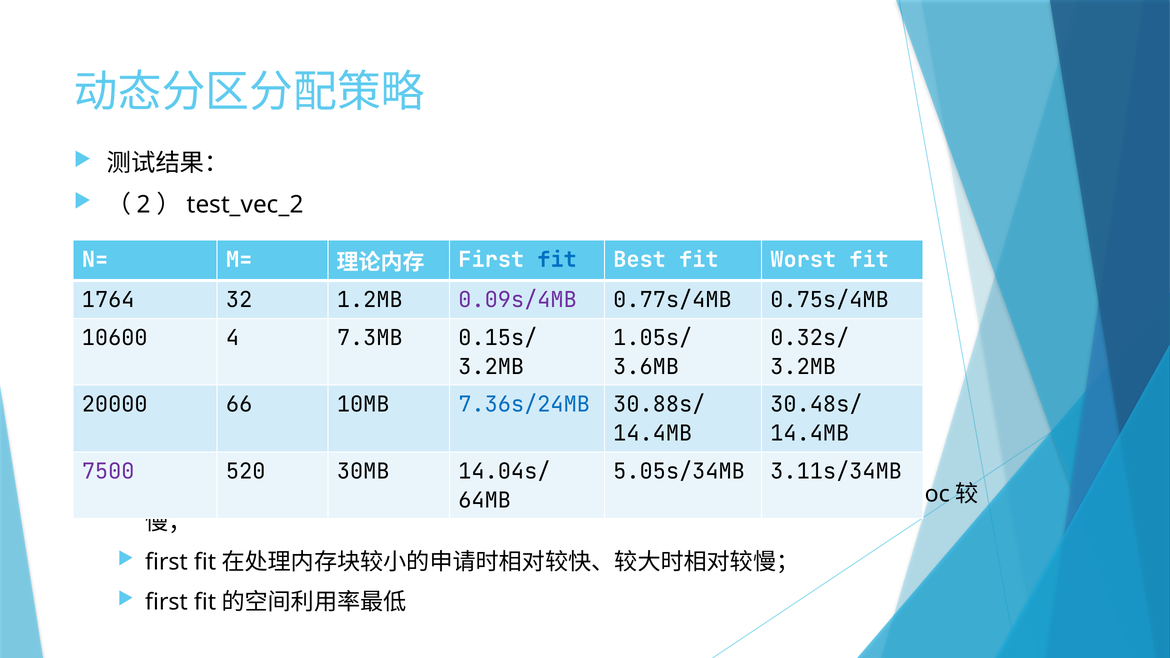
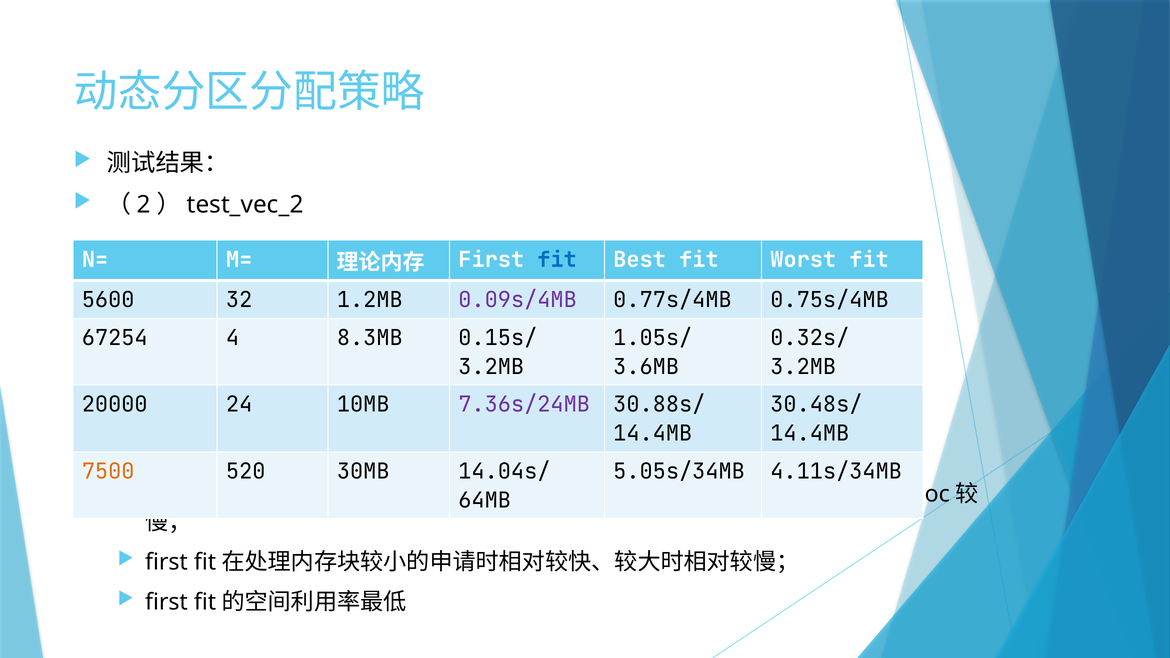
1764: 1764 -> 5600 (108, 300)
10600: 10600 -> 67254 (115, 338)
7.3MB: 7.3MB -> 8.3MB (370, 338)
66: 66 -> 24 (239, 405)
7.36s/24MB colour: blue -> purple (524, 405)
7500 colour: purple -> orange (108, 472)
3.11s/34MB: 3.11s/34MB -> 4.11s/34MB (836, 472)
